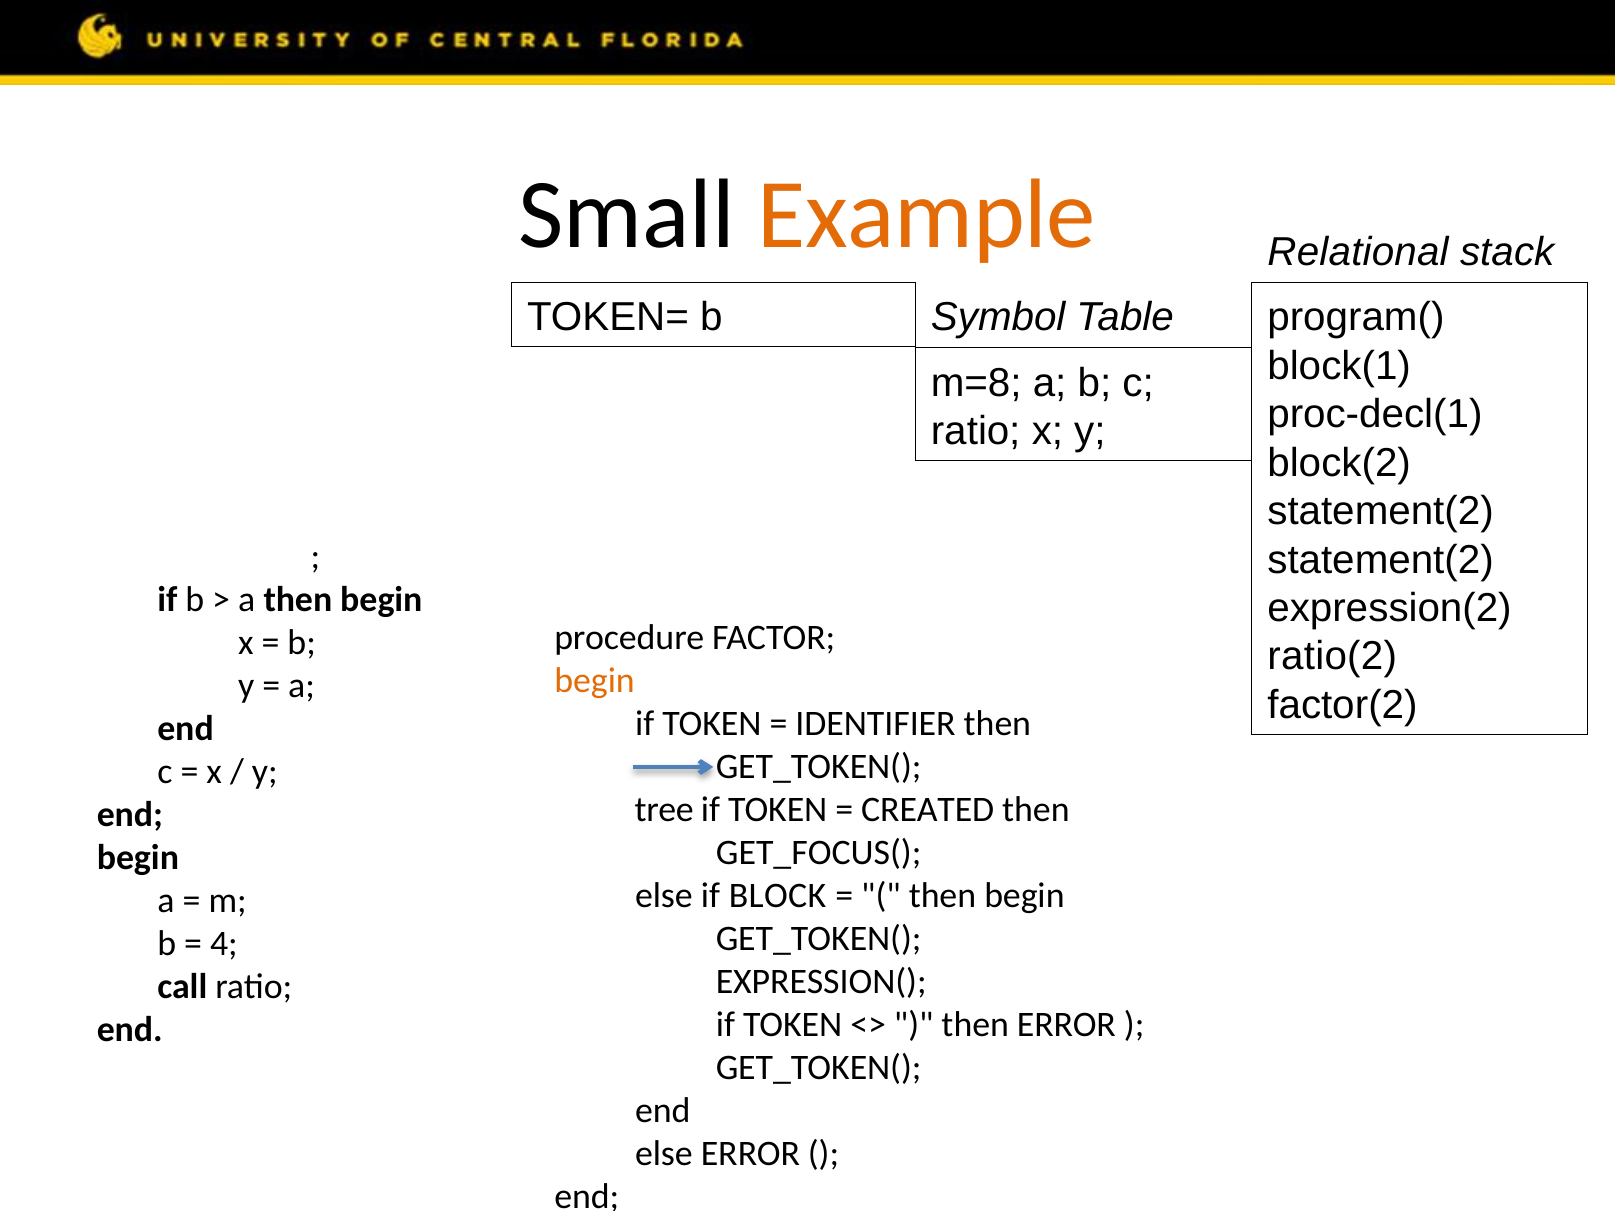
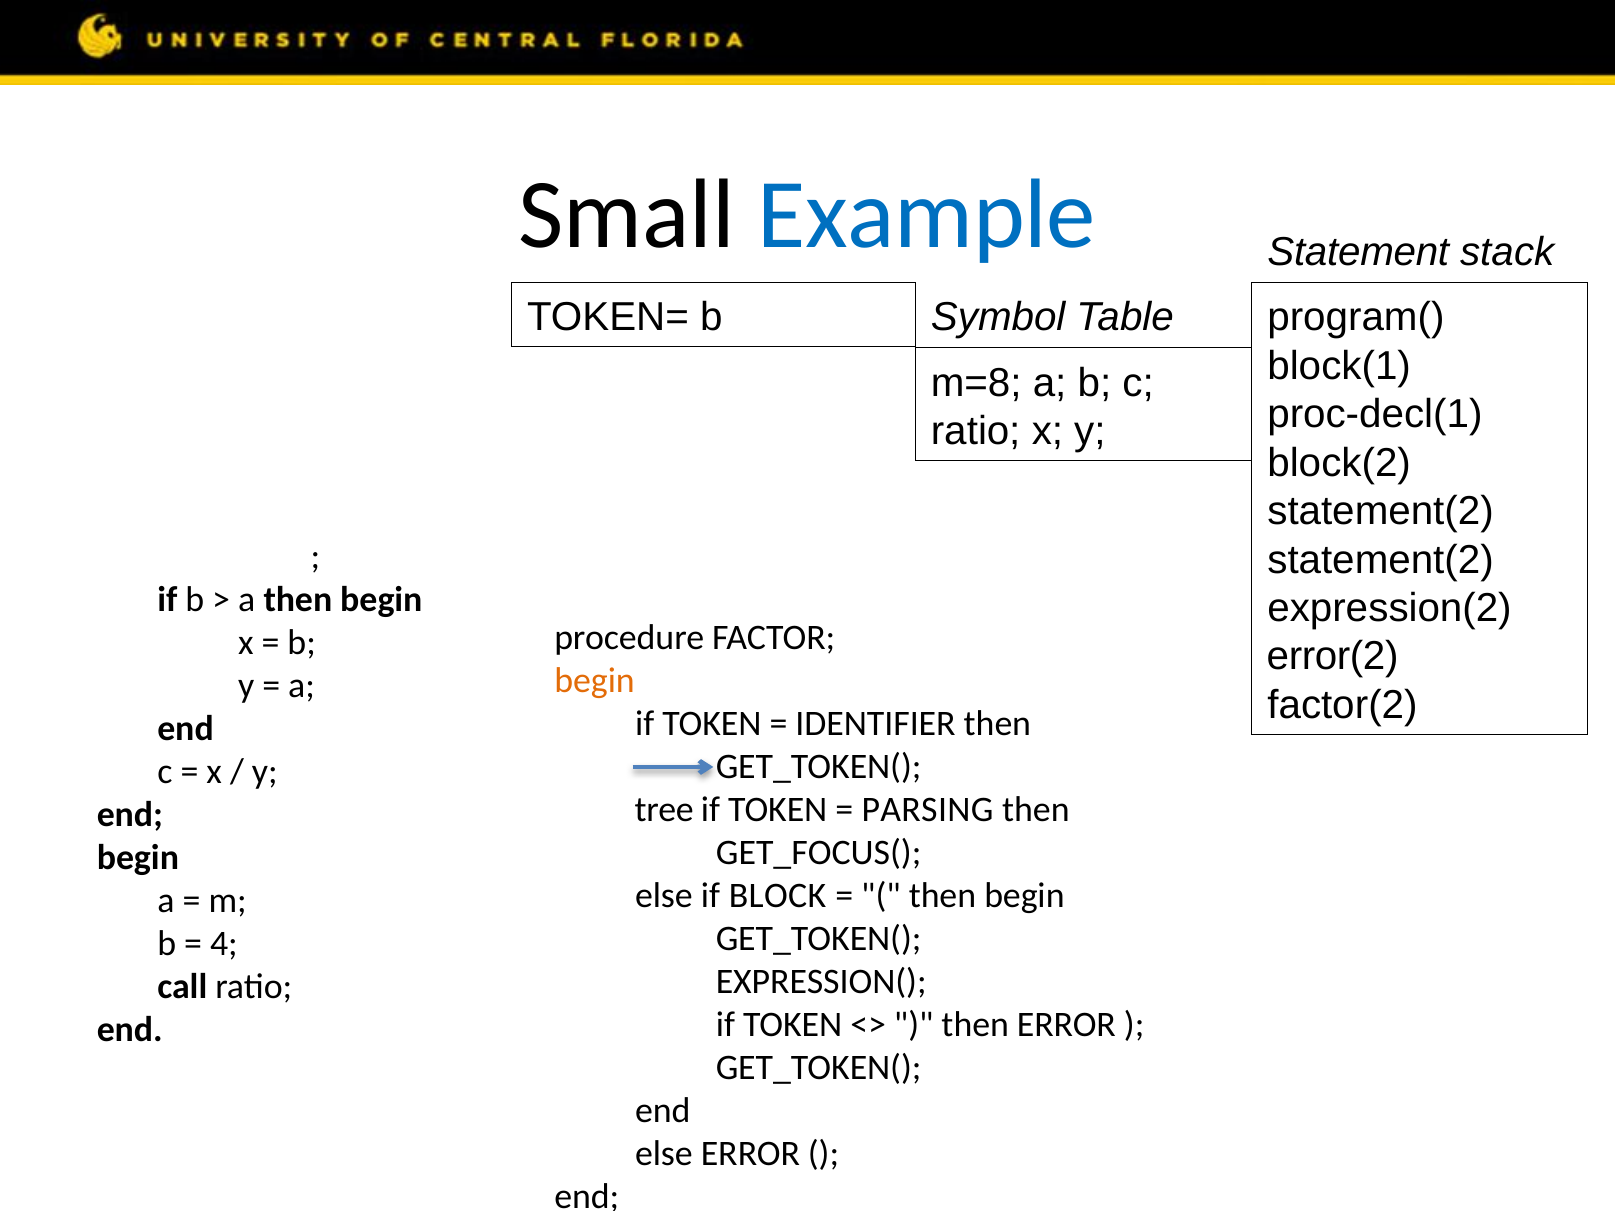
Example colour: orange -> blue (927, 215)
Relational: Relational -> Statement (1358, 252)
ratio(2: ratio(2 -> error(2 (1333, 657)
CREATED: CREATED -> PARSING (928, 810)
